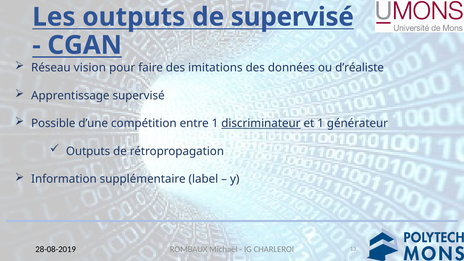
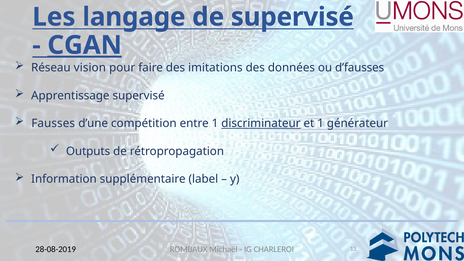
Les outputs: outputs -> langage (134, 17)
CGAN underline: none -> present (85, 45)
d’réaliste: d’réaliste -> d’fausses (360, 68)
Possible: Possible -> Fausses (53, 123)
